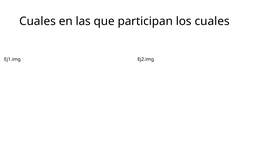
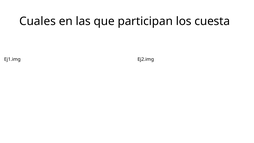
los cuales: cuales -> cuesta (212, 21)
